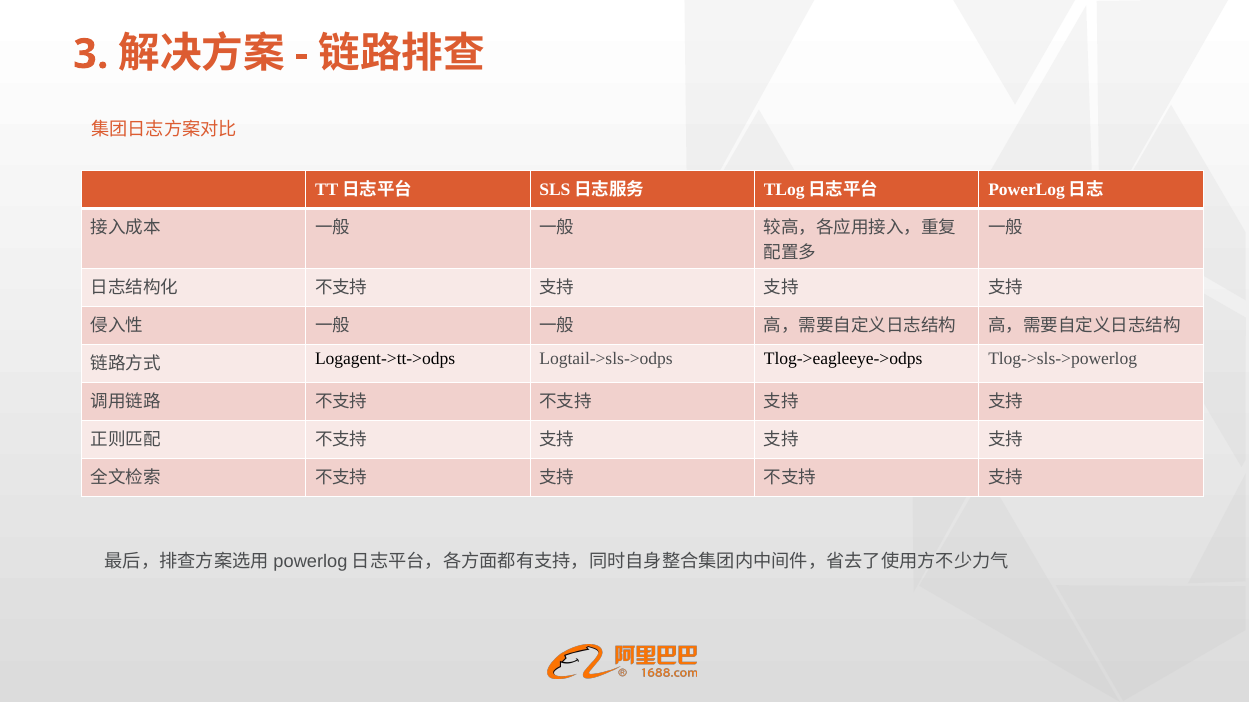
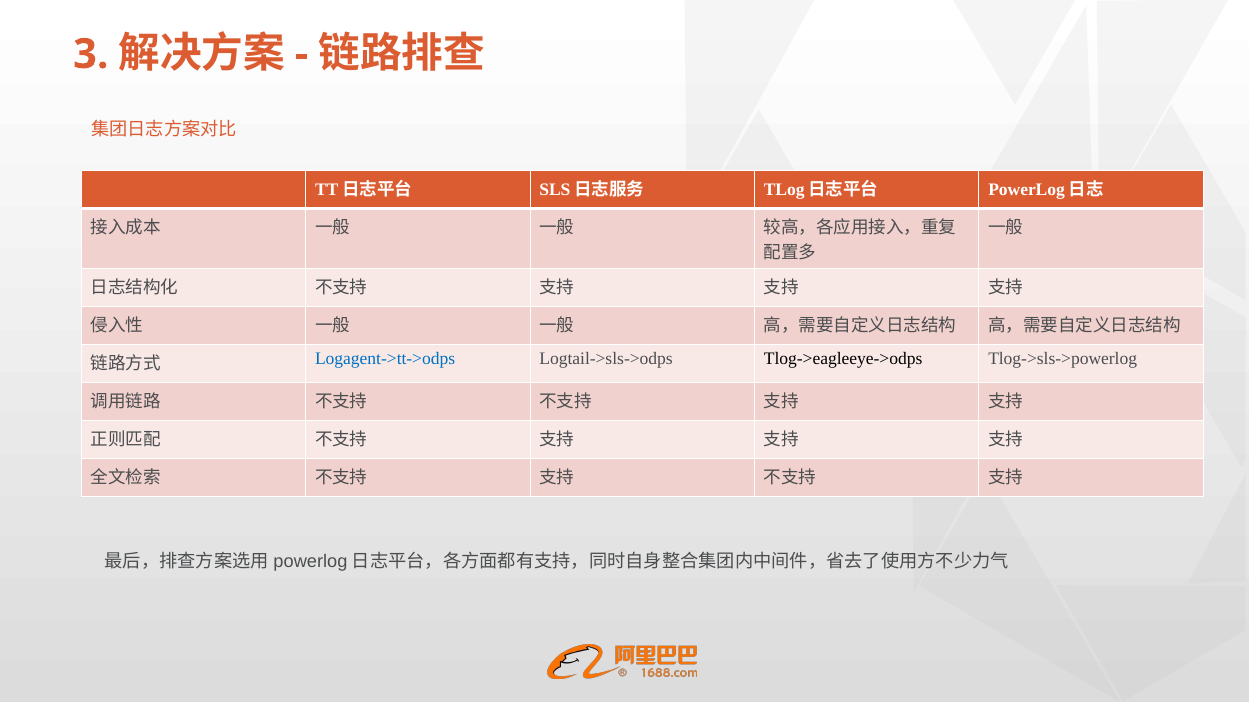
Logagent->tt->odps colour: black -> blue (385, 359)
